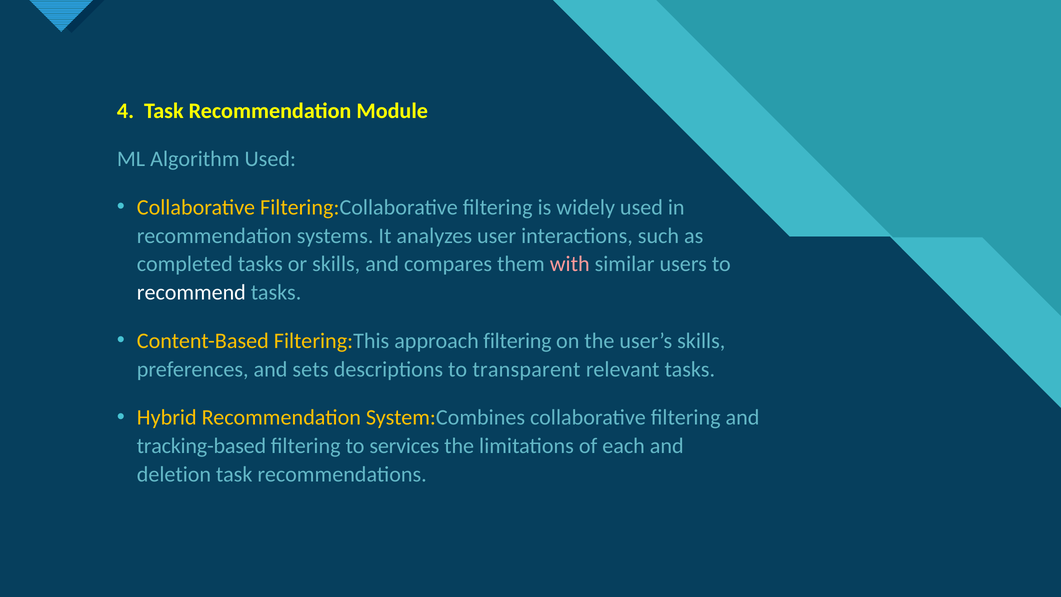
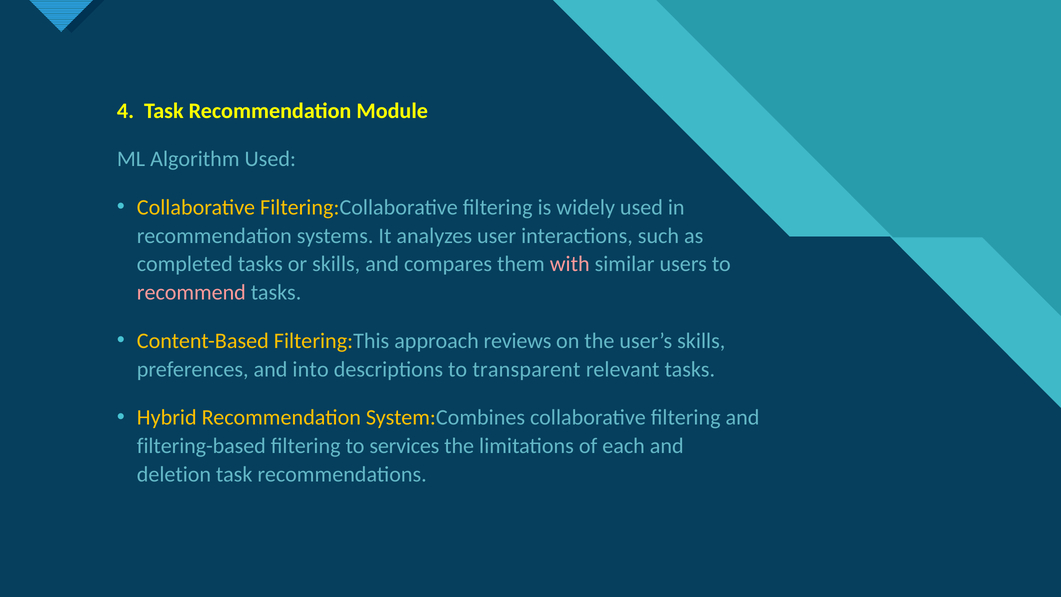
recommend colour: white -> pink (191, 292)
approach filtering: filtering -> reviews (518, 341)
sets: sets -> into (311, 369)
tracking-based: tracking-based -> filtering-based (201, 446)
